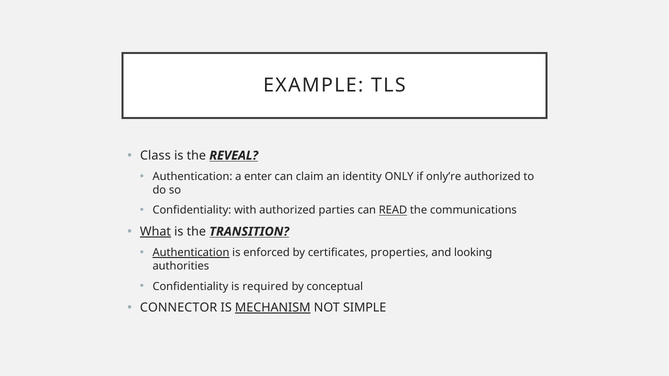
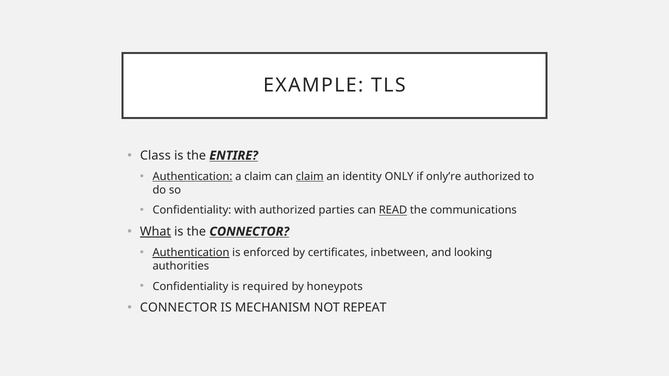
REVEAL: REVEAL -> ENTIRE (234, 156)
Authentication underline: none -> present (192, 177)
a enter: enter -> claim (258, 177)
claim underline: none -> present (310, 177)
the TRANSITION: TRANSITION -> CONNECTOR (249, 232)
properties: properties -> inbetween (400, 253)
conceptual: conceptual -> honeypots (335, 287)
MECHANISM underline: present -> none (273, 308)
SIMPLE: SIMPLE -> REPEAT (365, 308)
